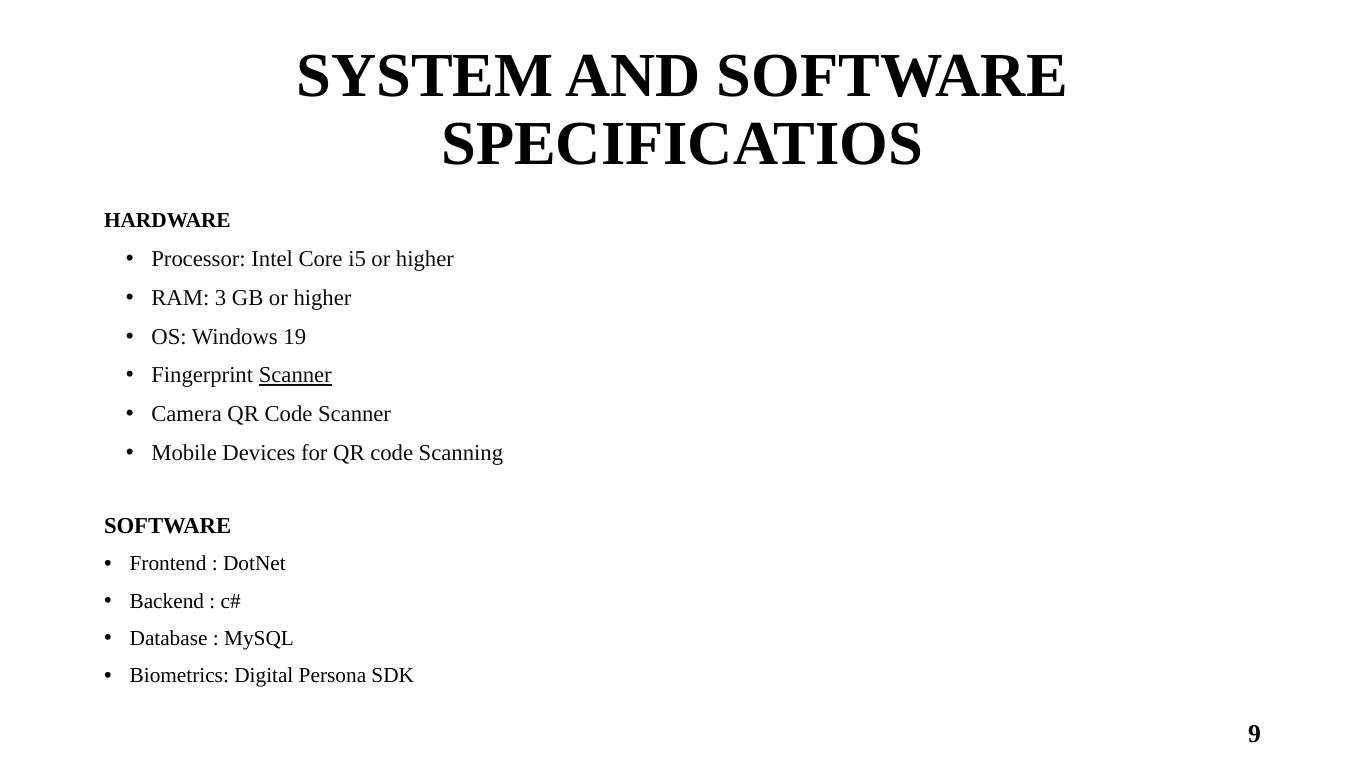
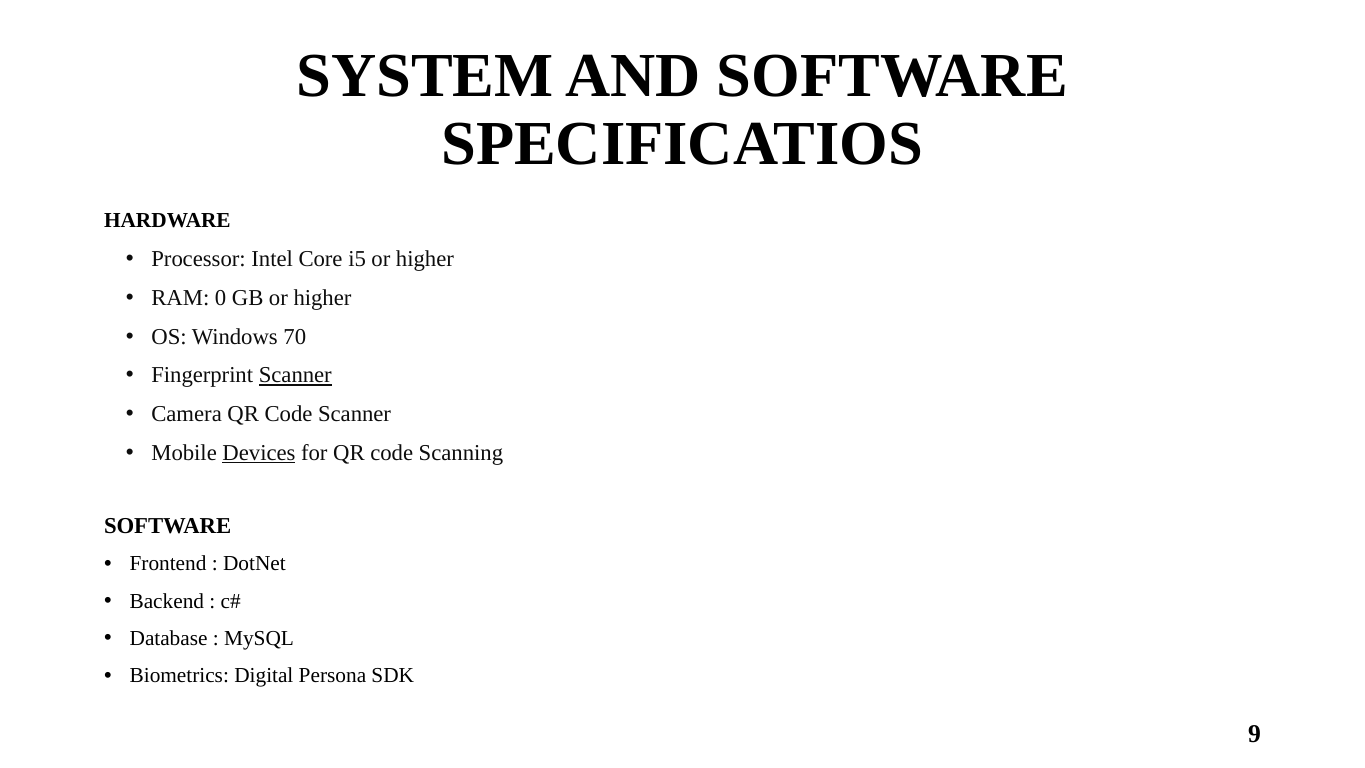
3: 3 -> 0 (221, 298)
19: 19 -> 70 (295, 336)
Devices underline: none -> present (259, 453)
